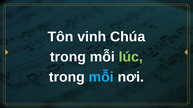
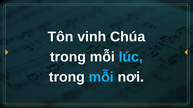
lúc colour: light green -> light blue (131, 57)
